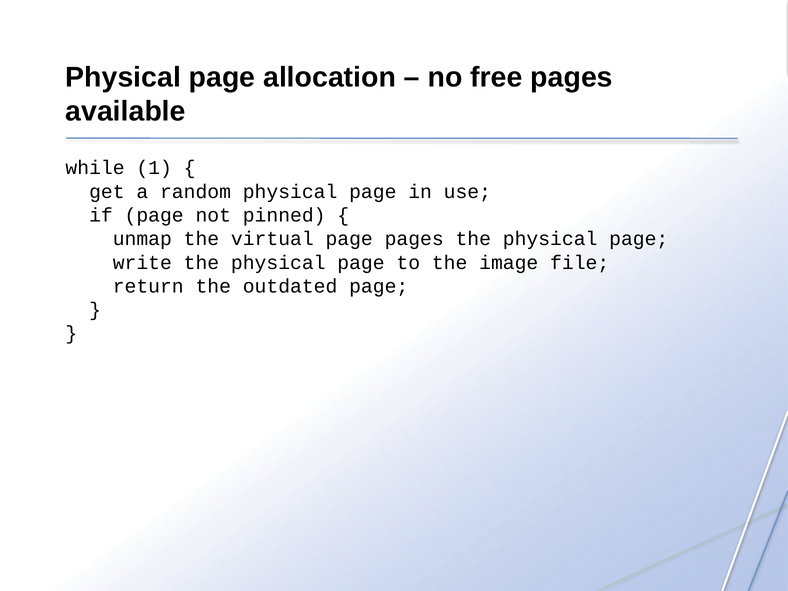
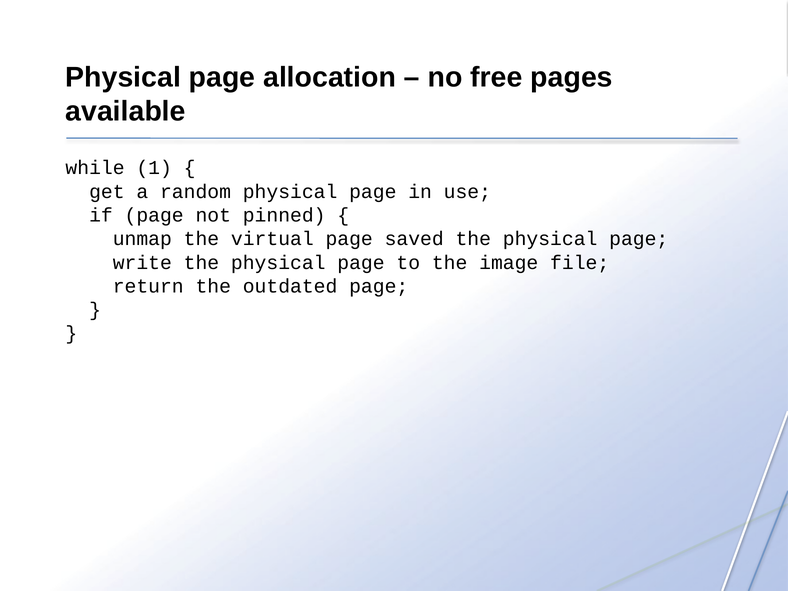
page pages: pages -> saved (414, 239)
